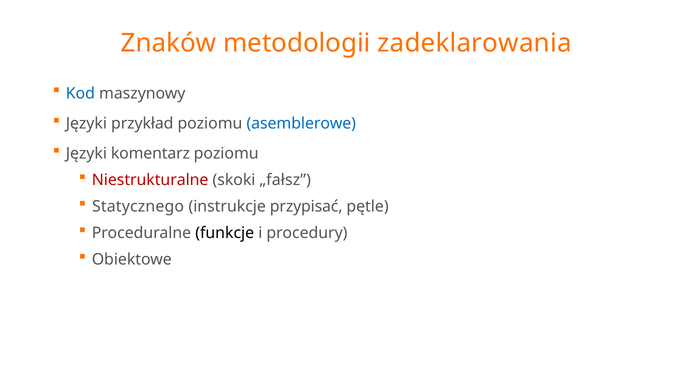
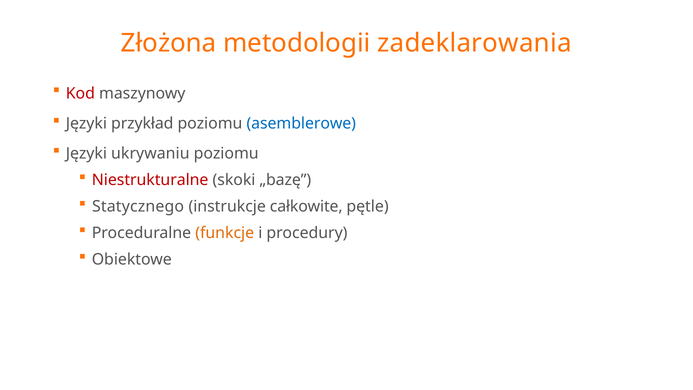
Znaków: Znaków -> Złożona (169, 43)
Kod colour: blue -> red (80, 93)
komentarz: komentarz -> ukrywaniu (150, 153)
„fałsz: „fałsz -> „bazę (285, 180)
przypisać: przypisać -> całkowite (306, 206)
funkcje colour: black -> orange (225, 233)
